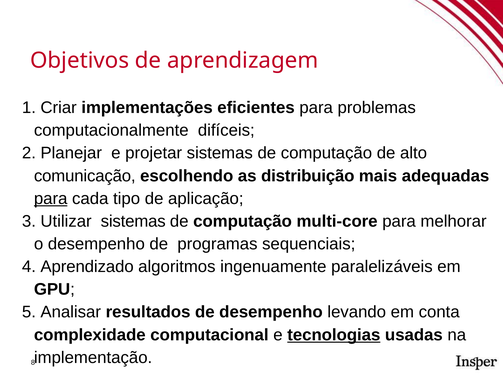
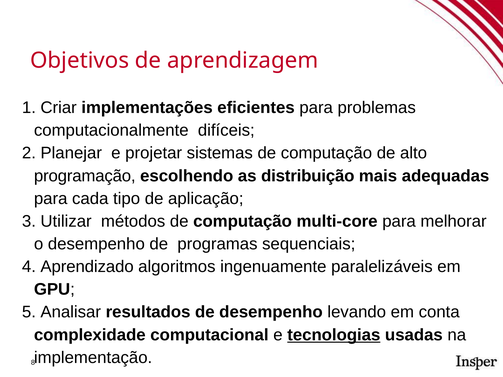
comunicação: comunicação -> programação (85, 176)
para underline: present -> none (51, 199)
Utilizar sistemas: sistemas -> métodos (133, 221)
